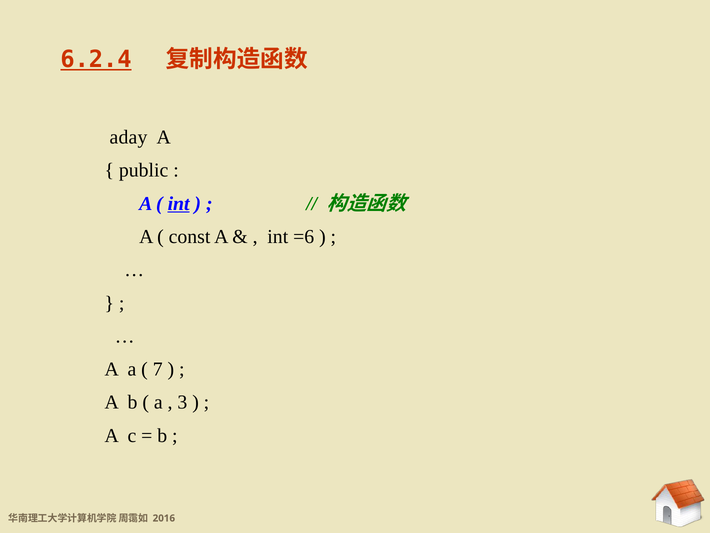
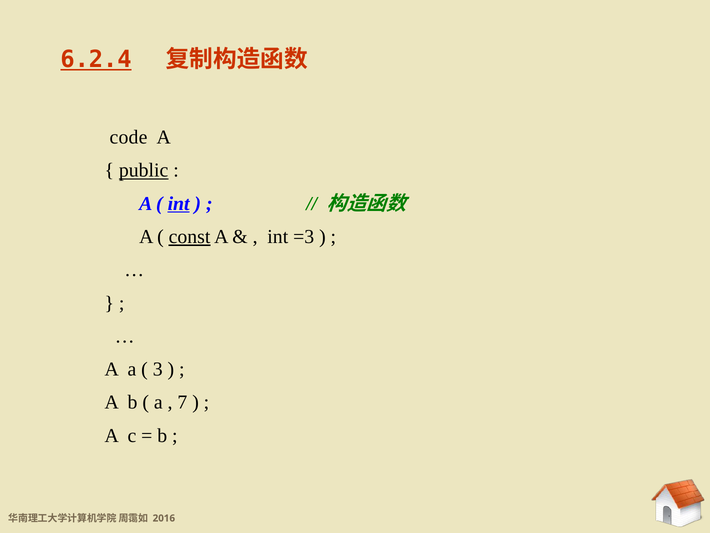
aday: aday -> code (129, 137)
public underline: none -> present (144, 170)
const underline: none -> present (190, 236)
=6: =6 -> =3 (304, 236)
7: 7 -> 3 (158, 369)
3: 3 -> 7 (182, 402)
